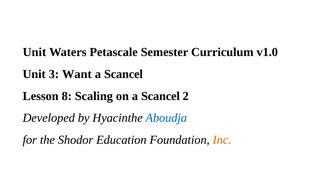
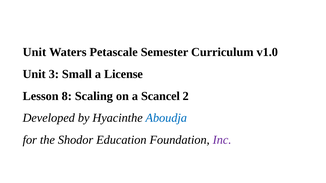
Want: Want -> Small (77, 74)
Scancel: Scancel -> License (123, 74)
Inc colour: orange -> purple (222, 140)
